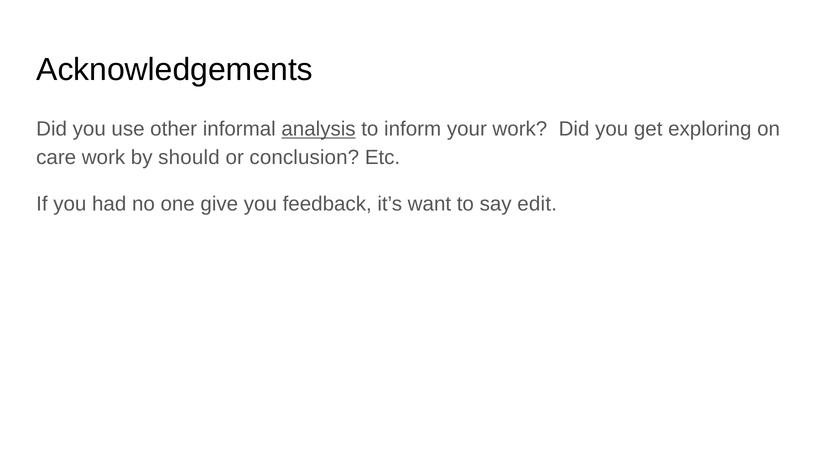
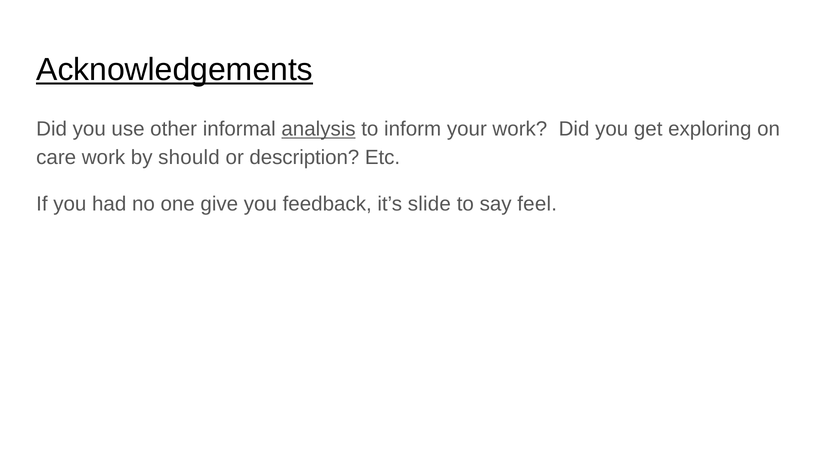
Acknowledgements underline: none -> present (175, 70)
conclusion: conclusion -> description (304, 158)
want: want -> slide (429, 204)
edit: edit -> feel (537, 204)
